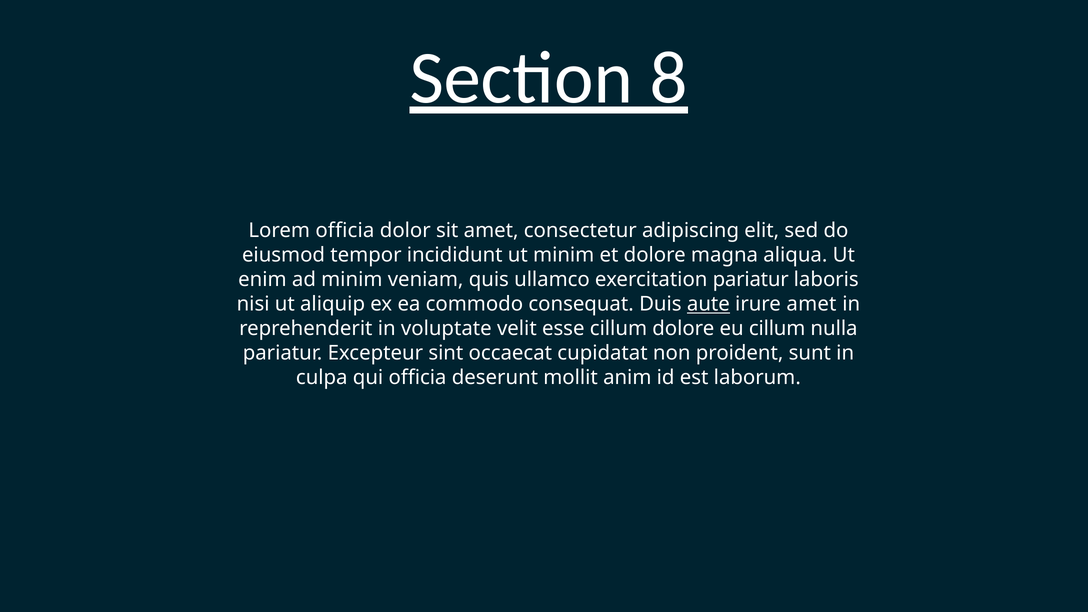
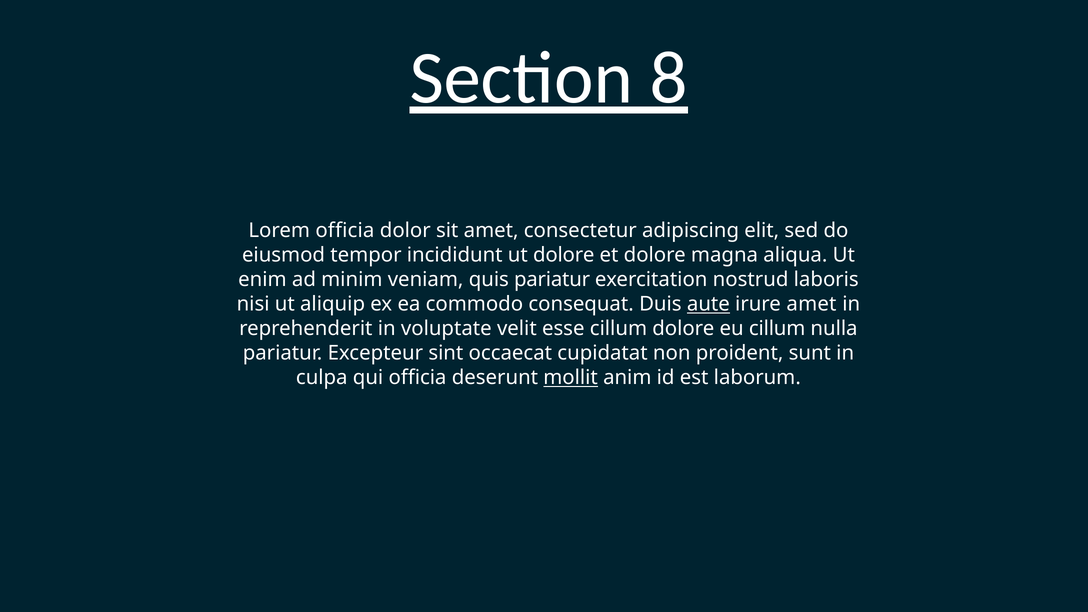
ut minim: minim -> dolore (564, 255)
quis ullamco: ullamco -> pariatur (552, 280)
exercitation pariatur: pariatur -> nostrud (751, 280)
mollit underline: none -> present (571, 378)
